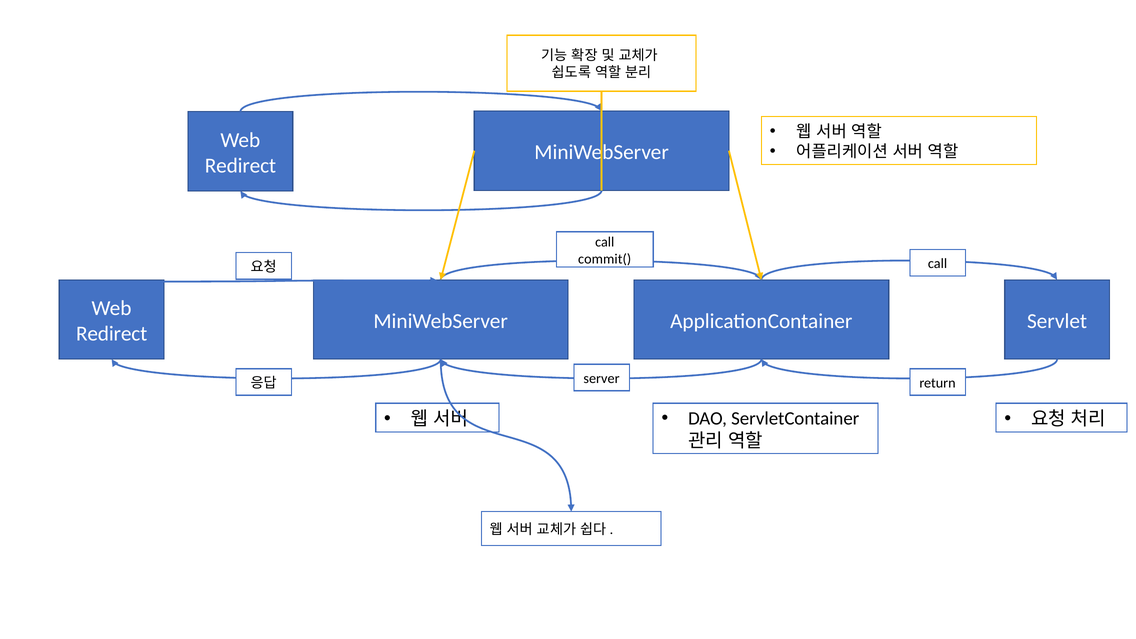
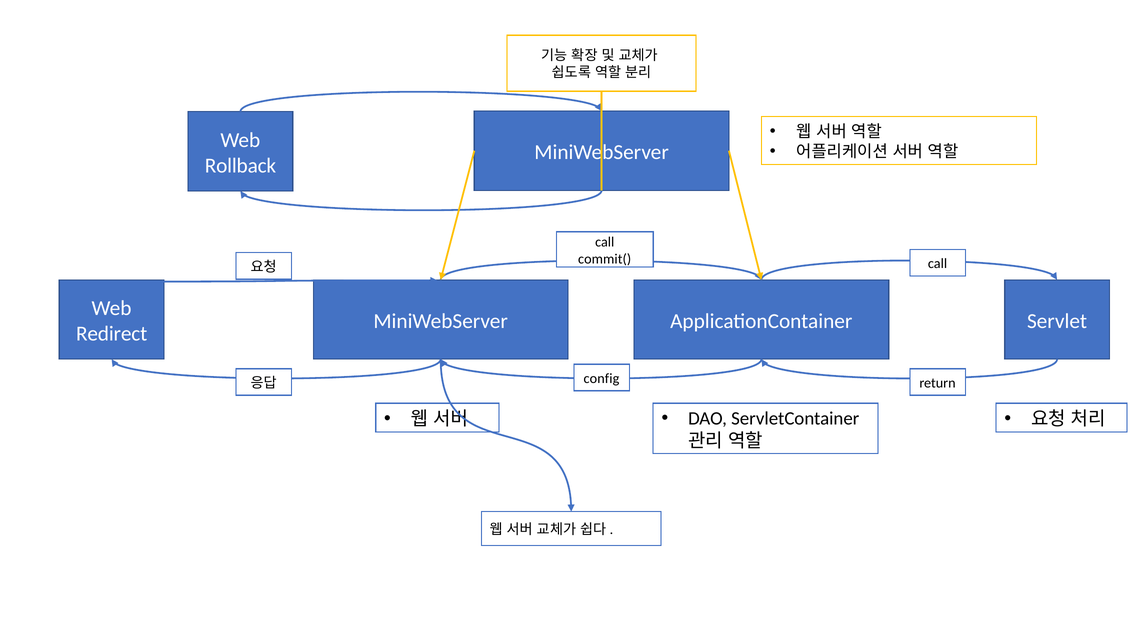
Redirect: Redirect -> Rollback (240, 166)
server: server -> config (601, 378)
